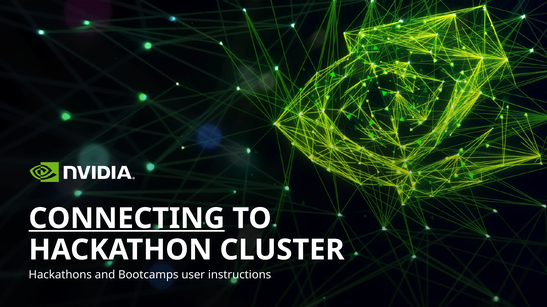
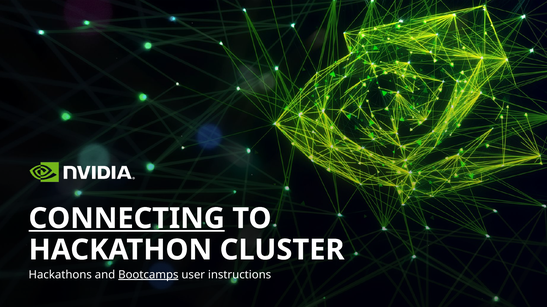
Bootcamps underline: none -> present (148, 275)
